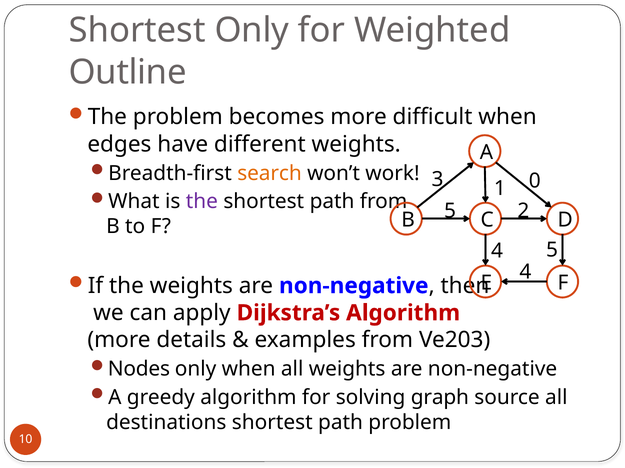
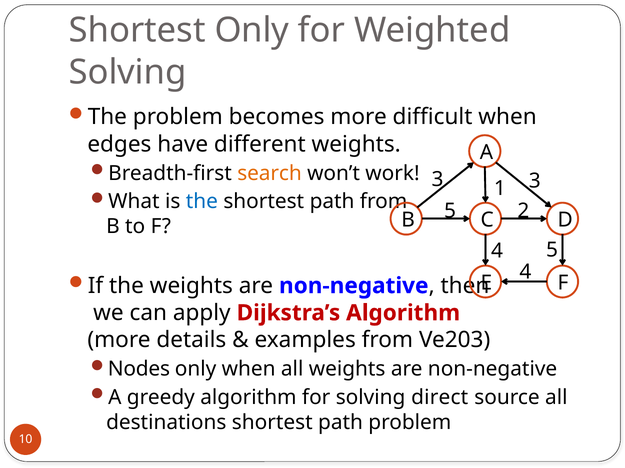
Outline: Outline -> Solving (128, 72)
3 0: 0 -> 3 (535, 181)
the colour: purple -> blue (202, 202)
graph: graph -> direct (440, 398)
